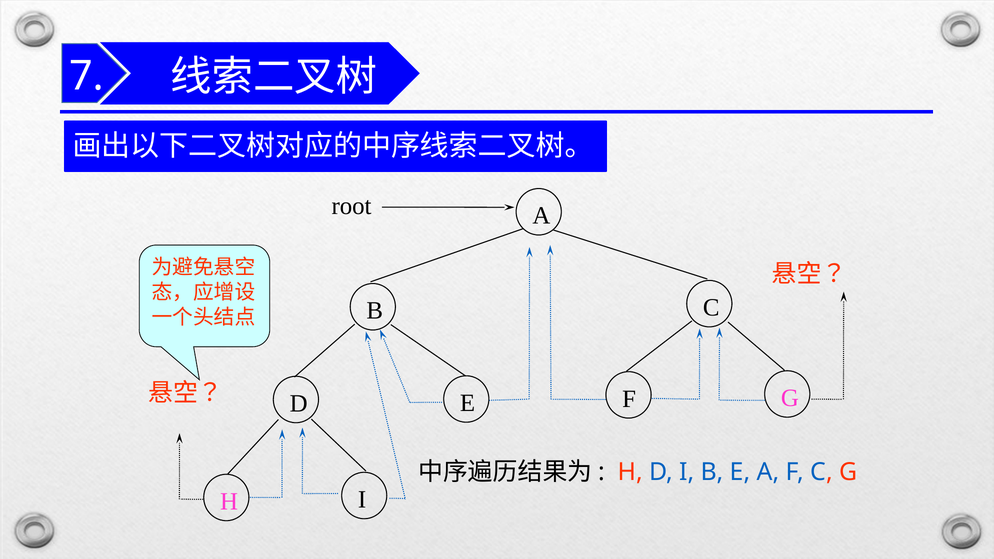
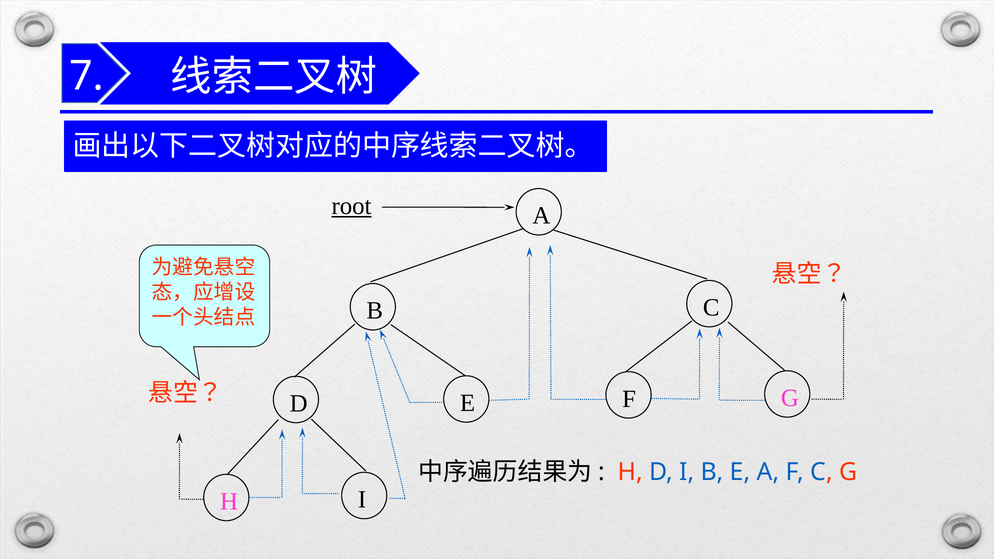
root underline: none -> present (351, 206)
